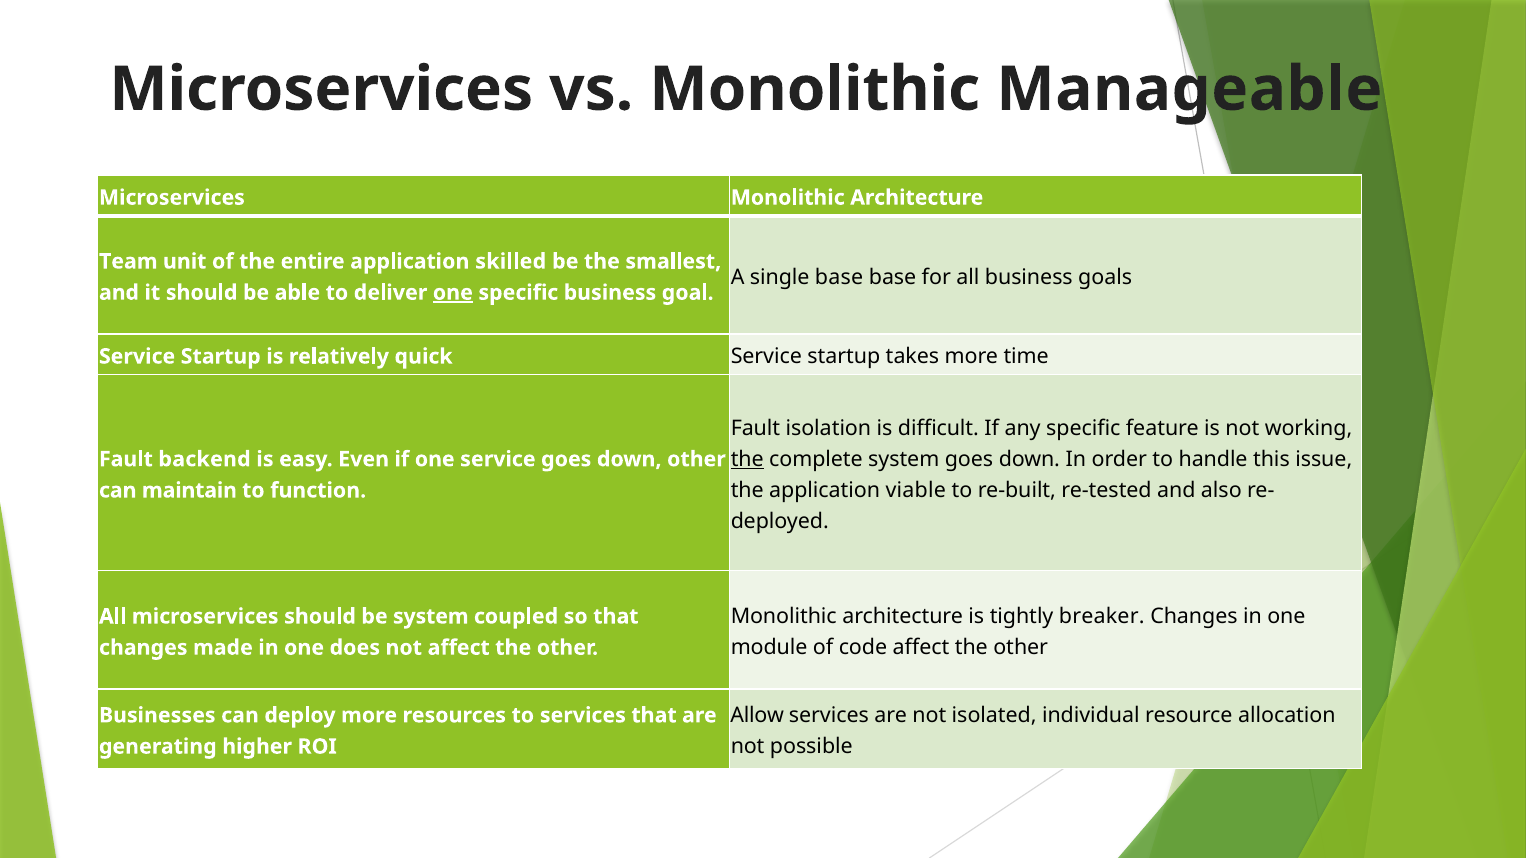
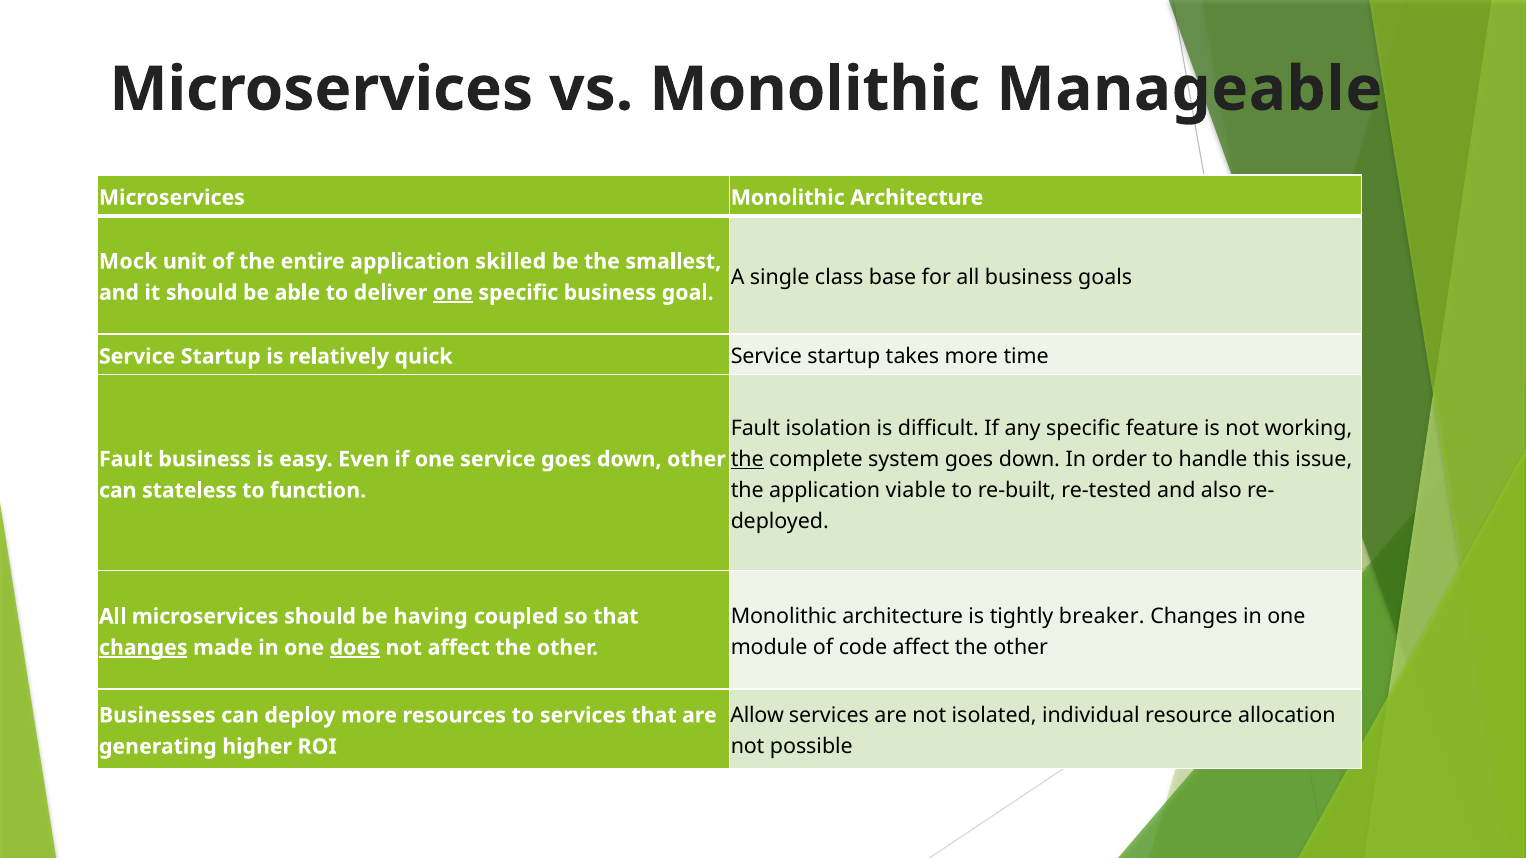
Team: Team -> Mock (128, 262)
single base: base -> class (839, 277)
Fault backend: backend -> business (205, 459)
maintain: maintain -> stateless (189, 491)
be system: system -> having (431, 617)
changes underline: none -> present (143, 648)
does underline: none -> present (355, 648)
